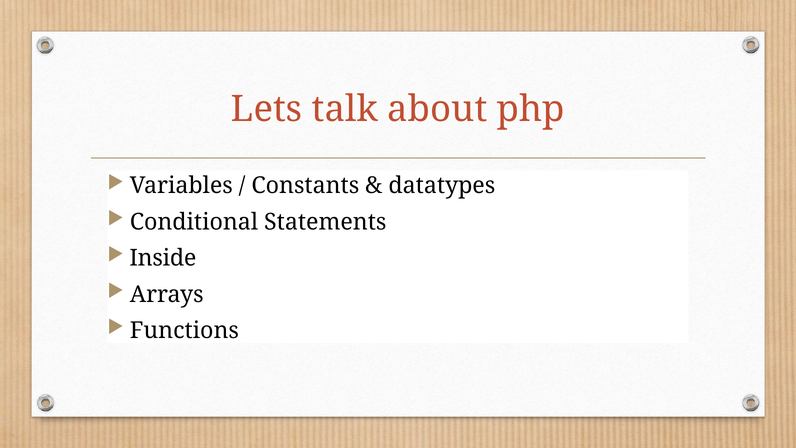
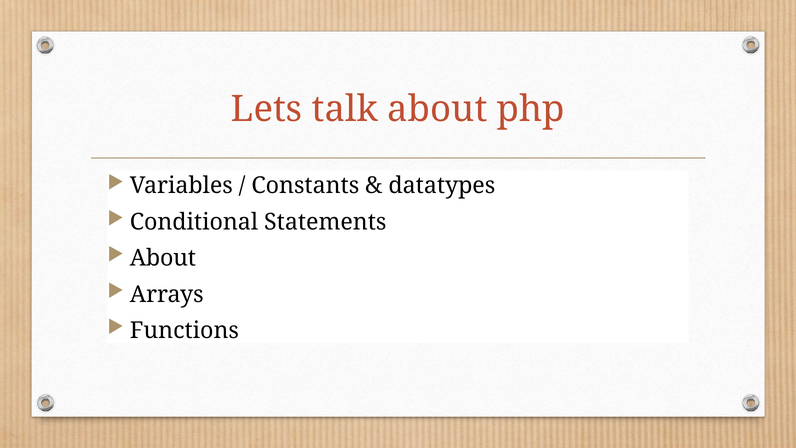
Inside: Inside -> About (163, 258)
